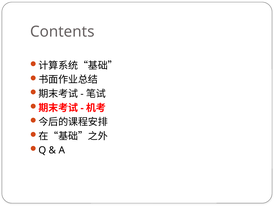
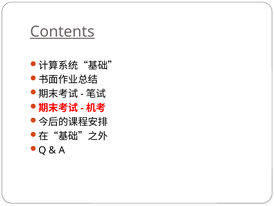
Contents underline: none -> present (62, 32)
